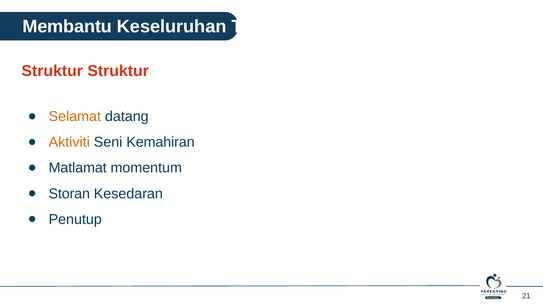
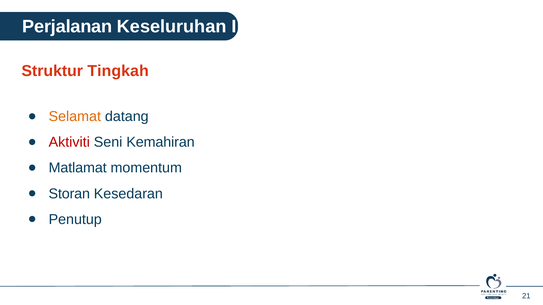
Membantu: Membantu -> Perjalanan (67, 27)
Tepi: Tepi -> Imej (250, 27)
Struktur Struktur: Struktur -> Tingkah (118, 71)
Aktiviti colour: orange -> red (69, 142)
